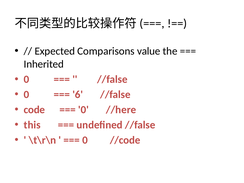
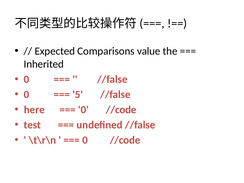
6: 6 -> 5 (78, 95)
code: code -> here (34, 110)
//here: //here -> //code (121, 110)
this: this -> test (32, 125)
